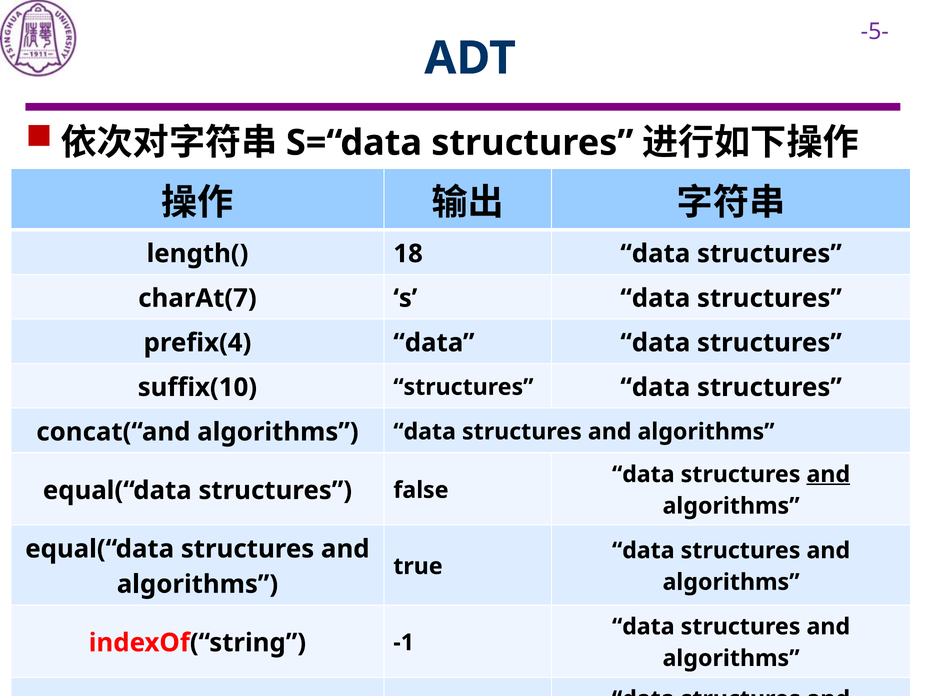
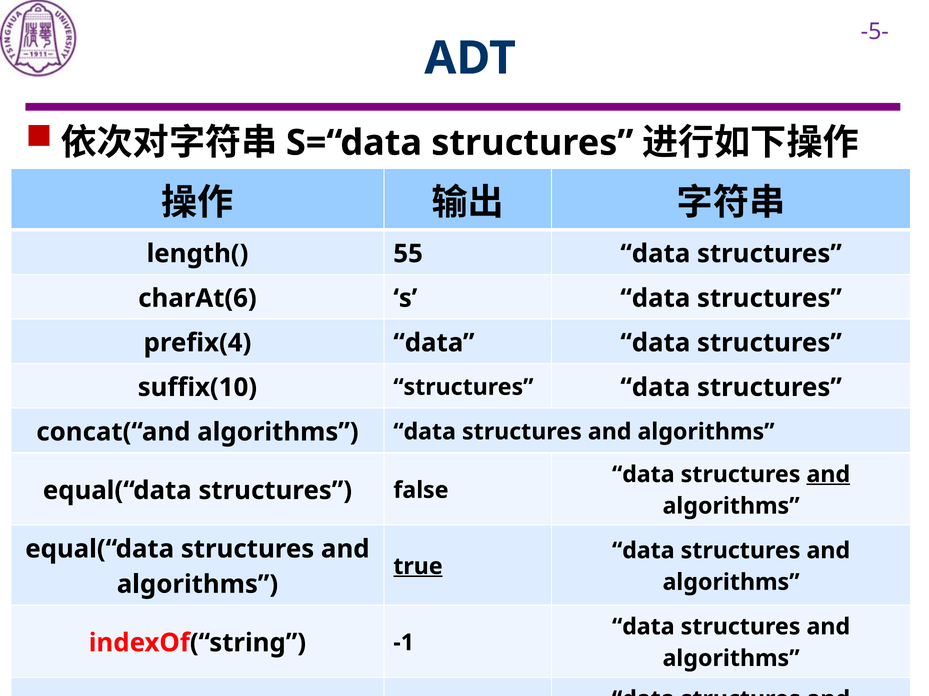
18: 18 -> 55 (408, 254)
charAt(7: charAt(7 -> charAt(6 (197, 299)
true underline: none -> present (418, 567)
